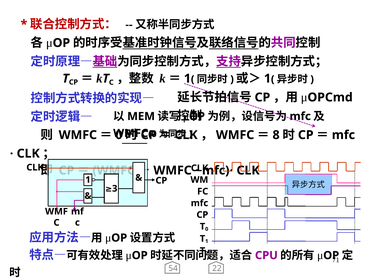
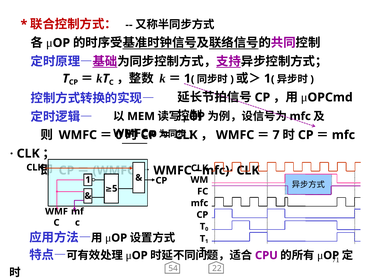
8: 8 -> 7 (276, 135)
3: 3 -> 5 (115, 189)
